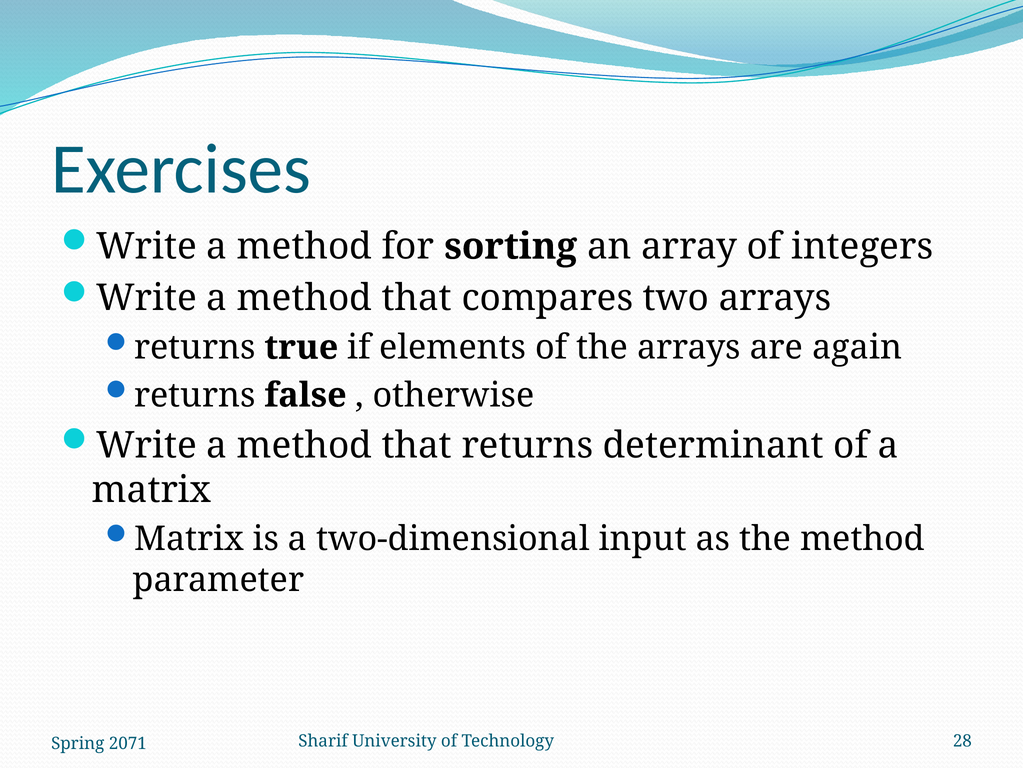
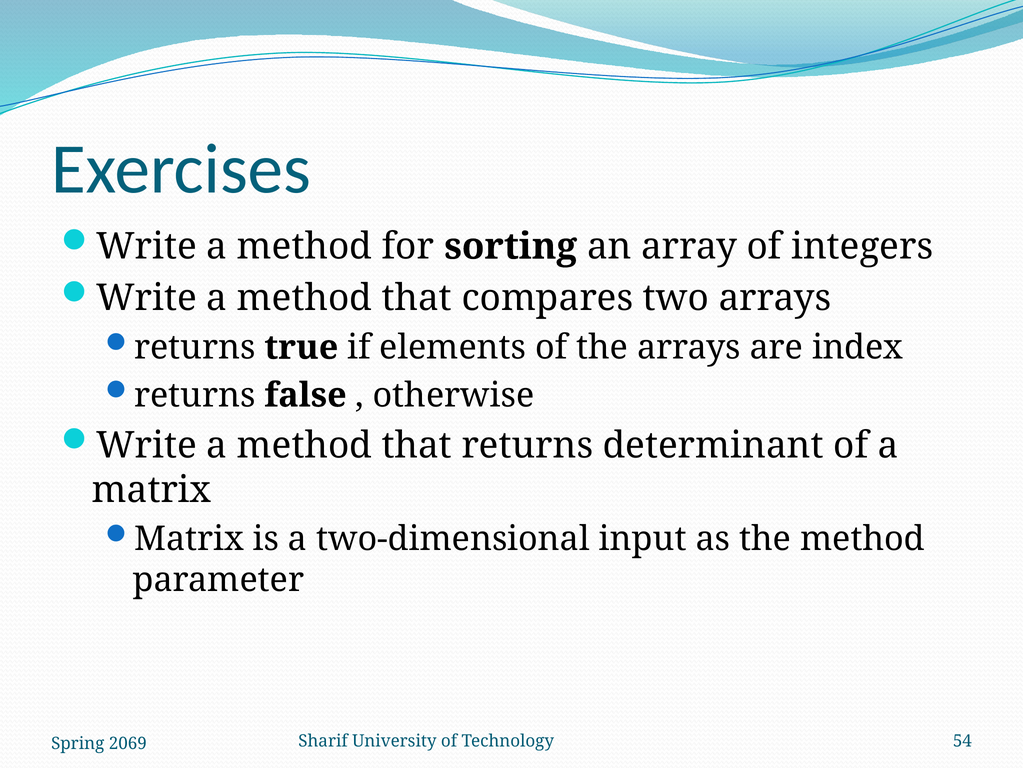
again: again -> index (857, 347)
28: 28 -> 54 (962, 740)
2071: 2071 -> 2069 (128, 743)
